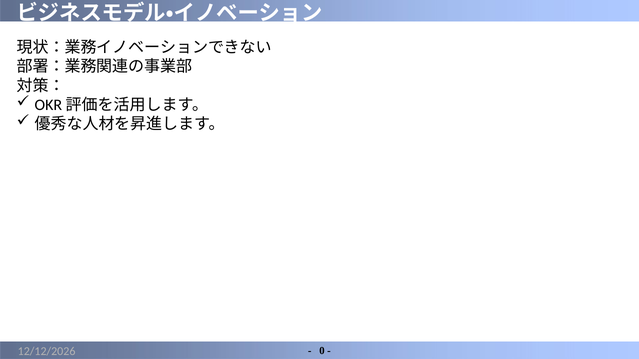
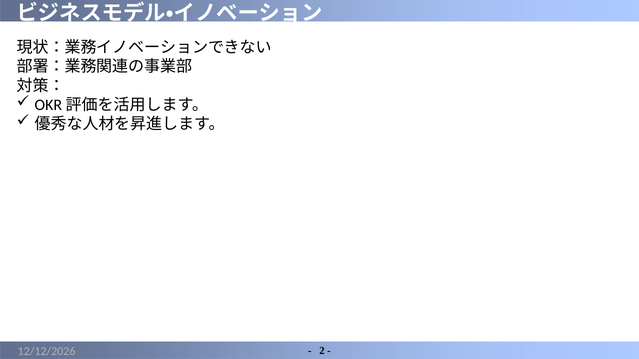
0: 0 -> 2 (322, 351)
